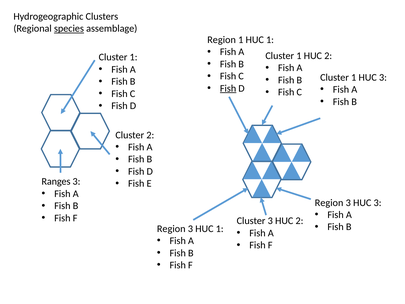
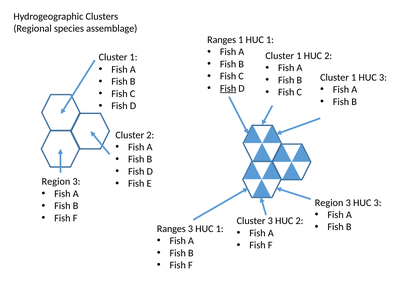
species underline: present -> none (69, 29)
Region: Region -> Ranges (222, 40)
Ranges: Ranges -> Region (56, 181)
Region: Region -> Ranges (171, 228)
